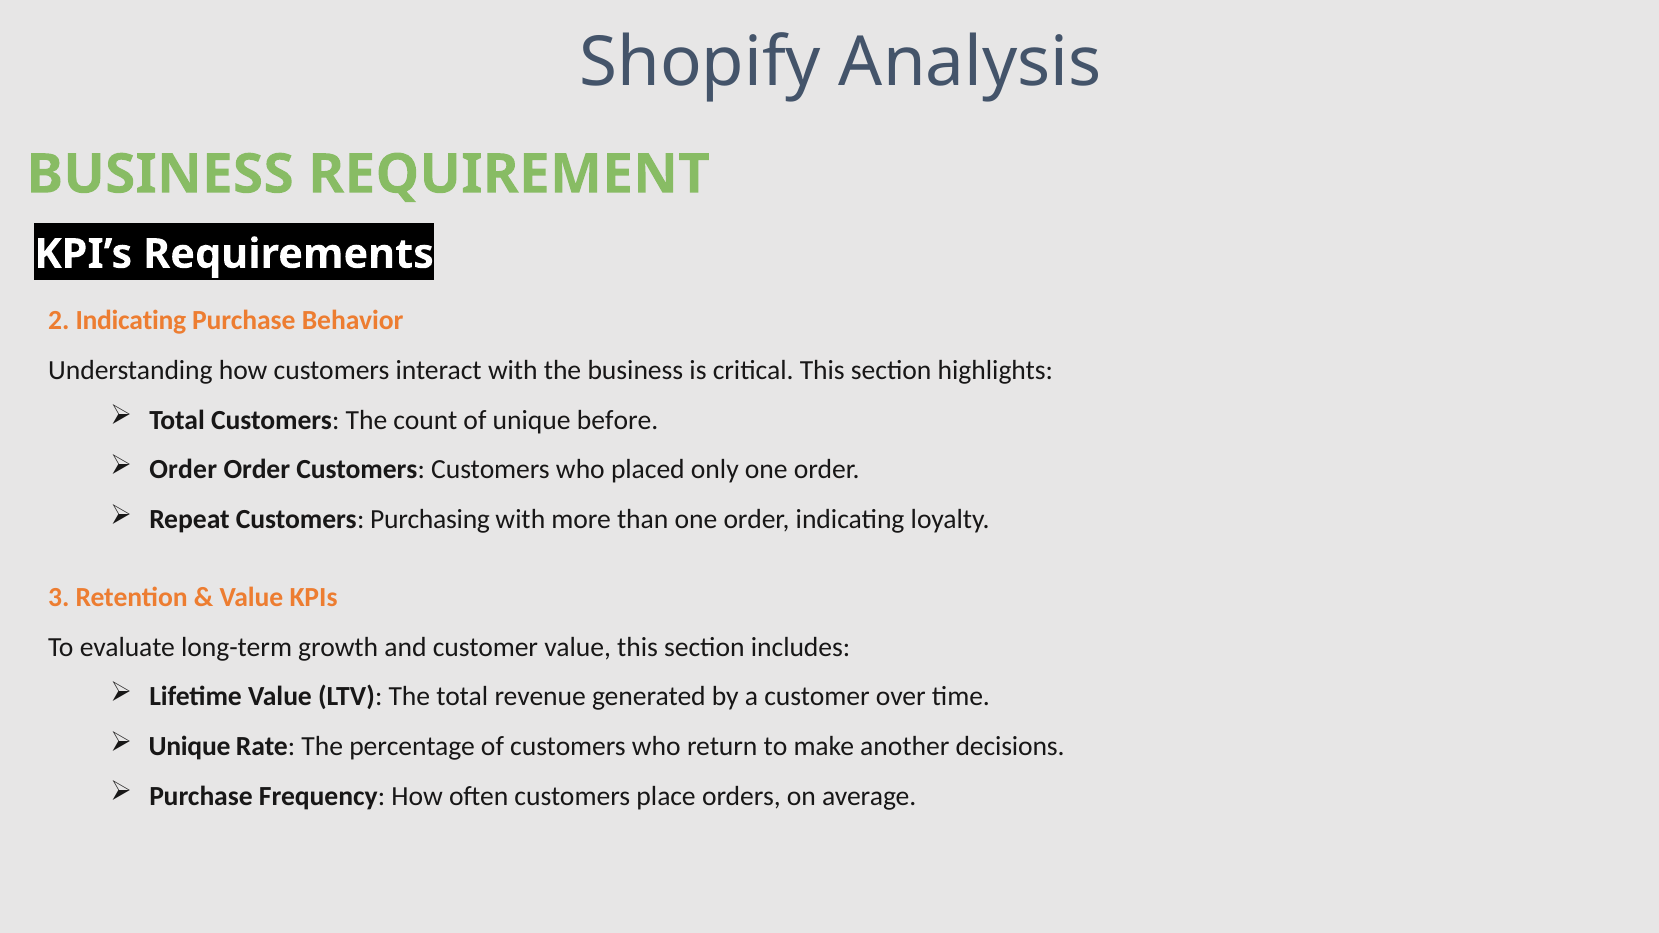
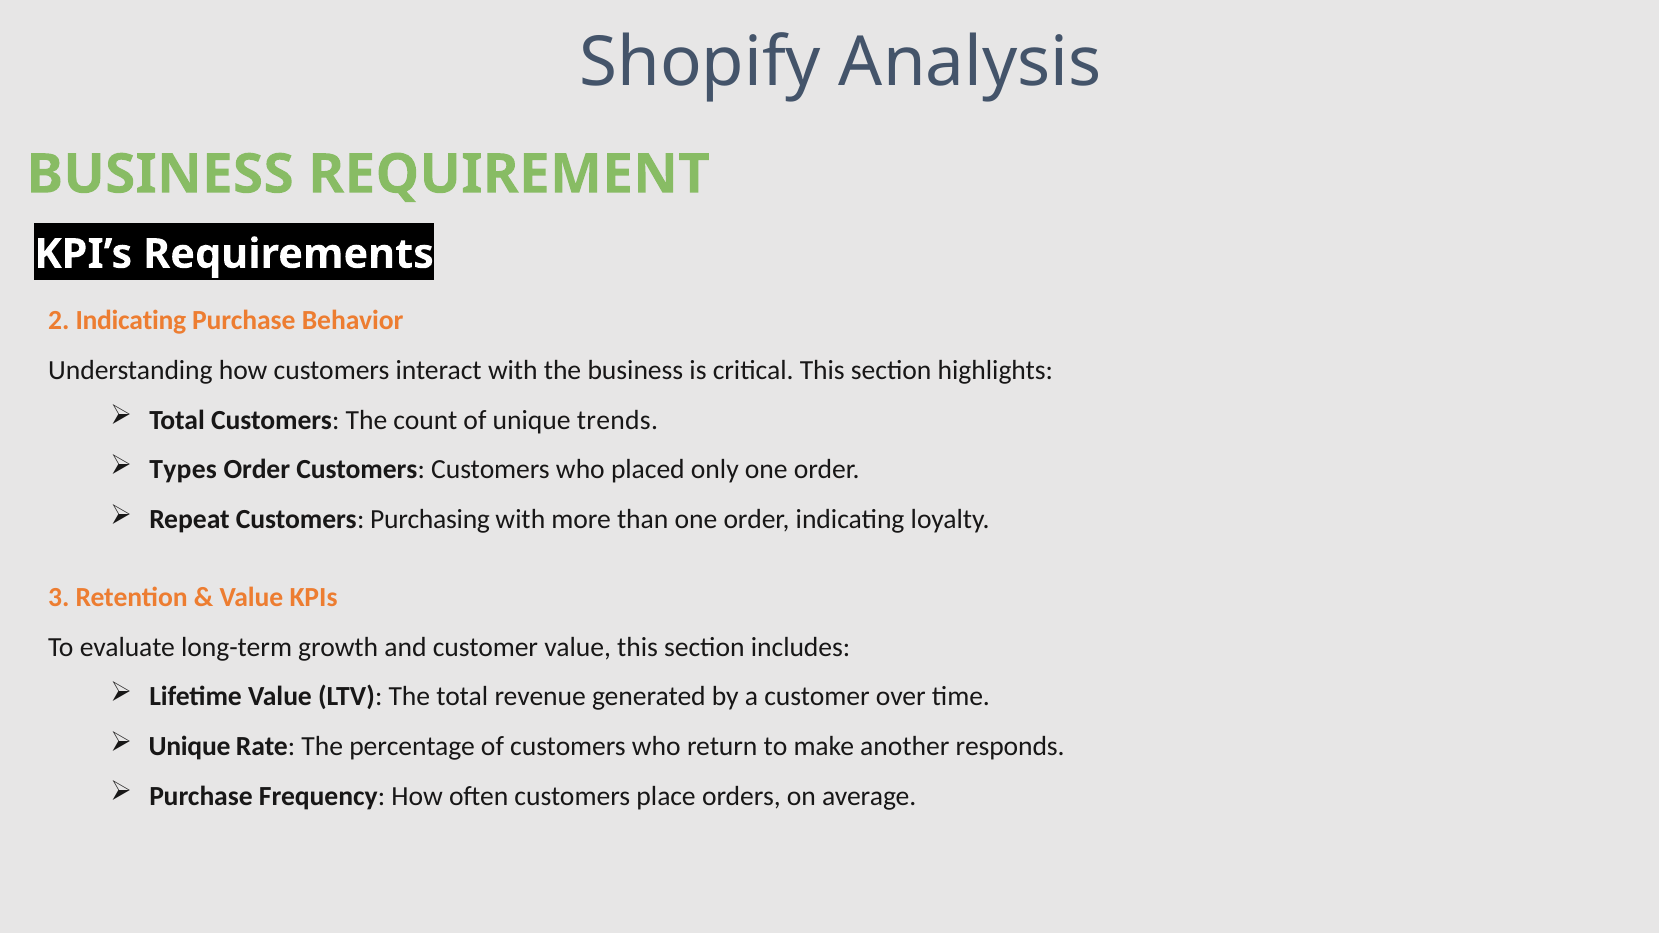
before: before -> trends (617, 420)
Order: Order -> Types (183, 470)
decisions: decisions -> responds (1010, 747)
